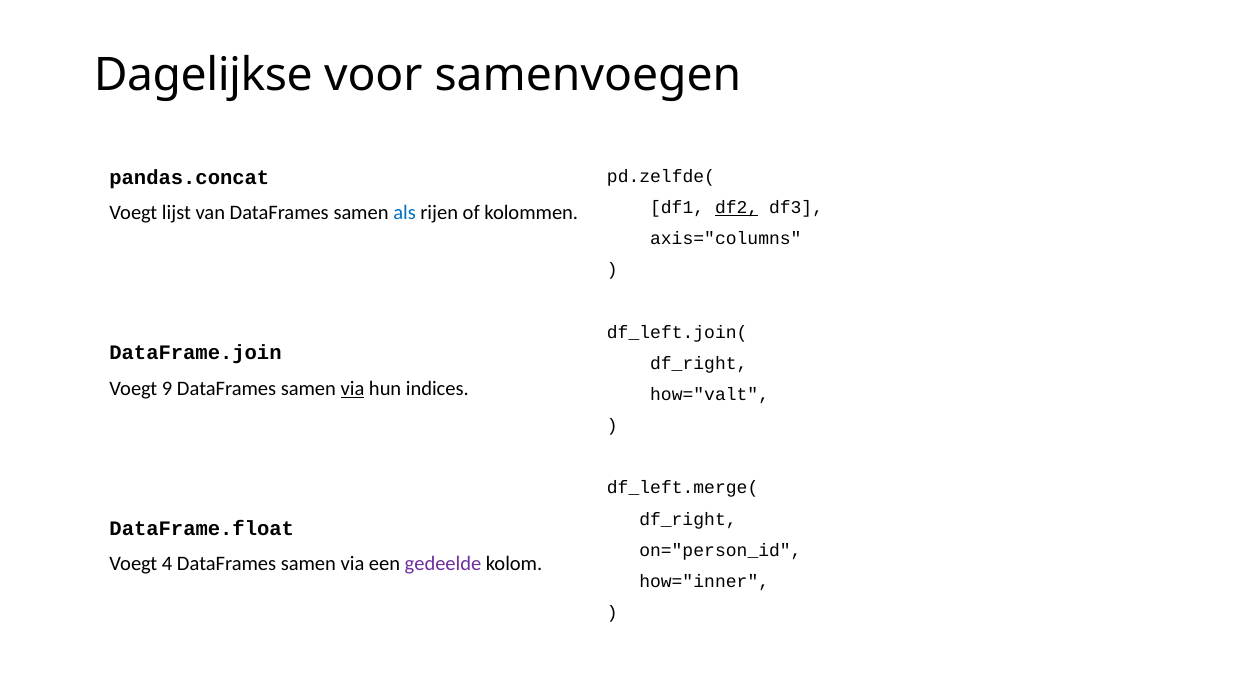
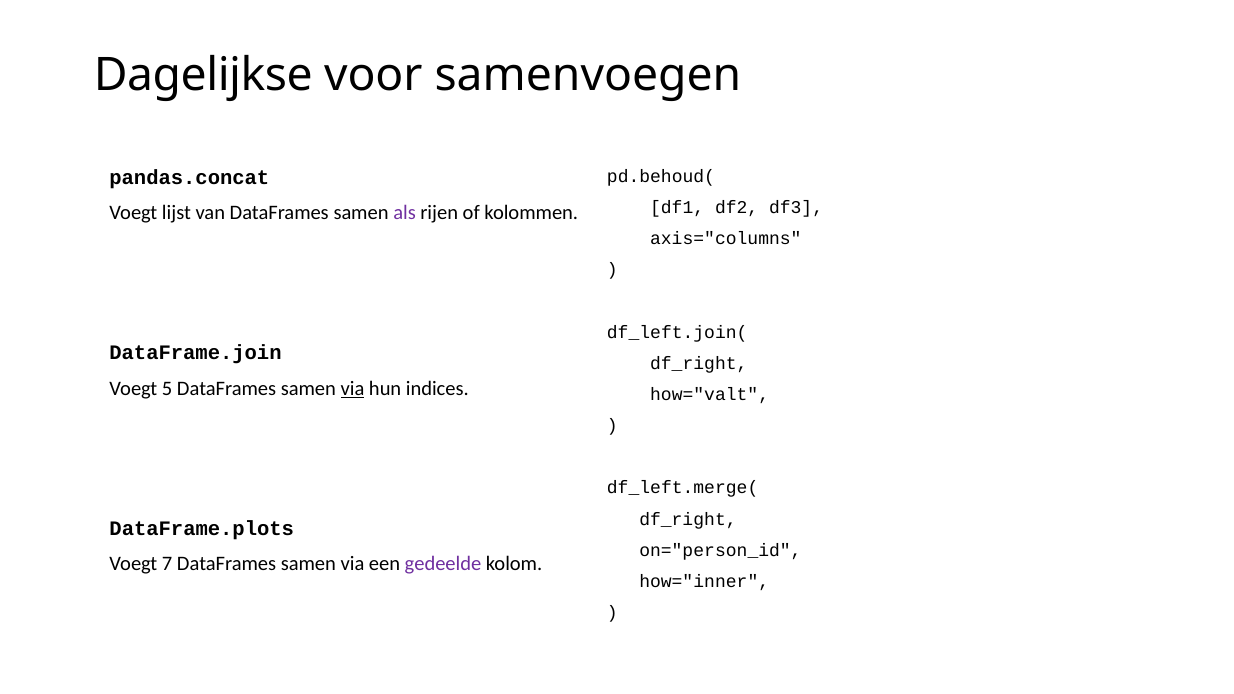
pd.zelfde(: pd.zelfde( -> pd.behoud( (661, 176)
df2 underline: present -> none (737, 207)
als colour: blue -> purple (405, 213)
9: 9 -> 5 (167, 388)
DataFrame.float: DataFrame.float -> DataFrame.plots (202, 529)
4: 4 -> 7 (167, 564)
